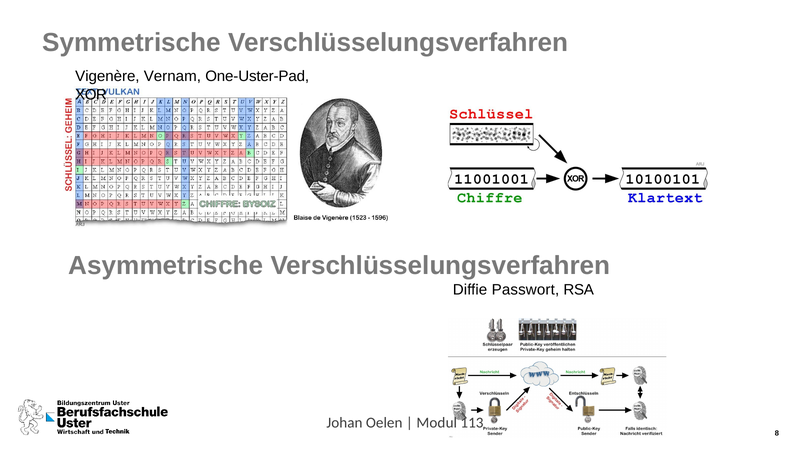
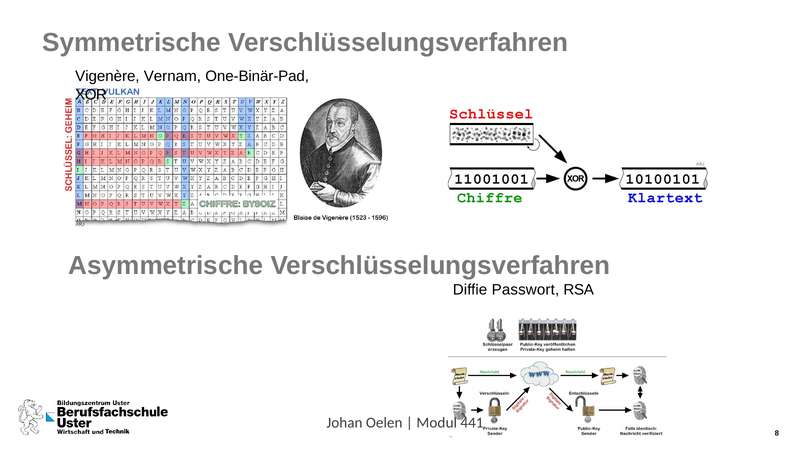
One-Uster-Pad: One-Uster-Pad -> One-Binär-Pad (257, 77)
113: 113 -> 441 (472, 423)
